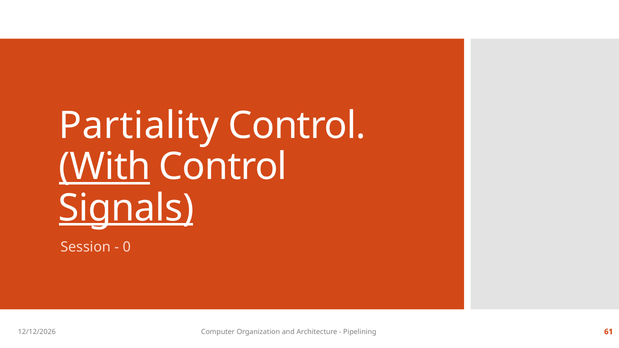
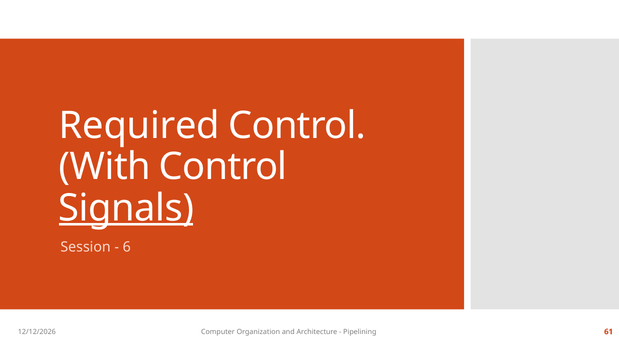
Partiality: Partiality -> Required (139, 126)
With underline: present -> none (105, 167)
0: 0 -> 6 (127, 247)
